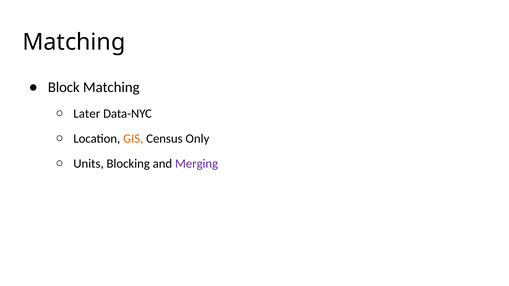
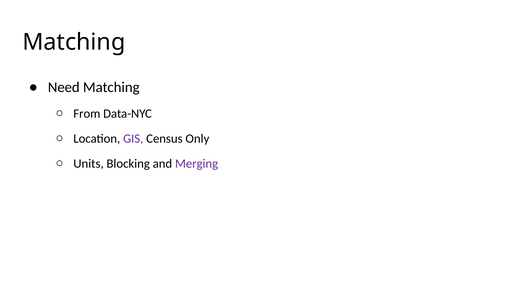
Block: Block -> Need (64, 87)
Later: Later -> From (87, 114)
GIS colour: orange -> purple (133, 139)
